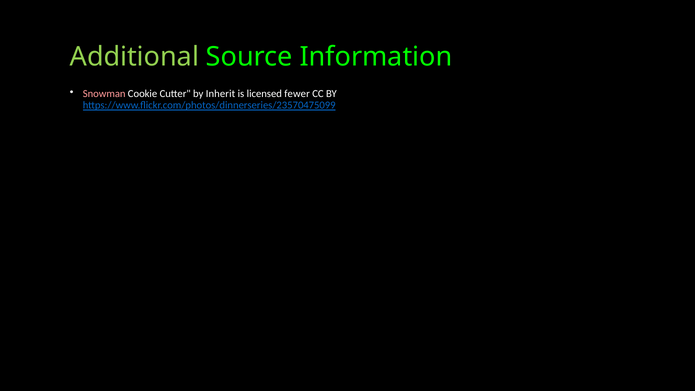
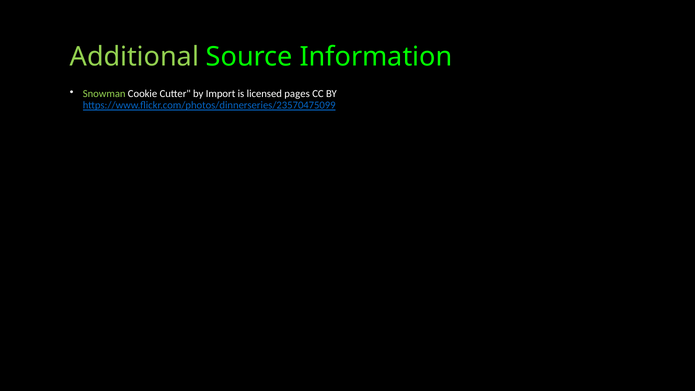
Snowman colour: pink -> light green (104, 94)
Inherit: Inherit -> Import (221, 94)
fewer: fewer -> pages (297, 94)
